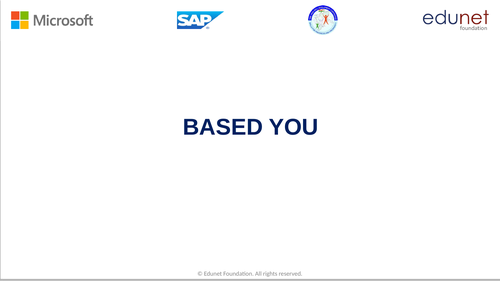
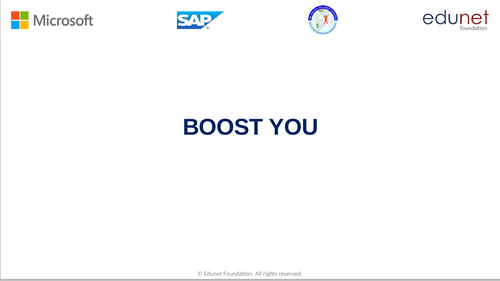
BASED: BASED -> BOOST (223, 128)
